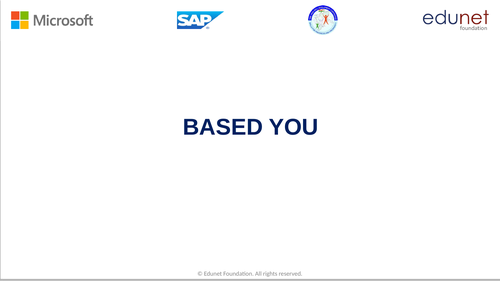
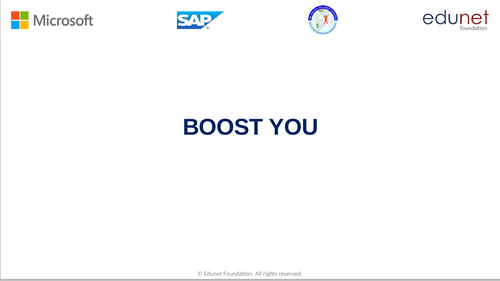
BASED: BASED -> BOOST (223, 128)
